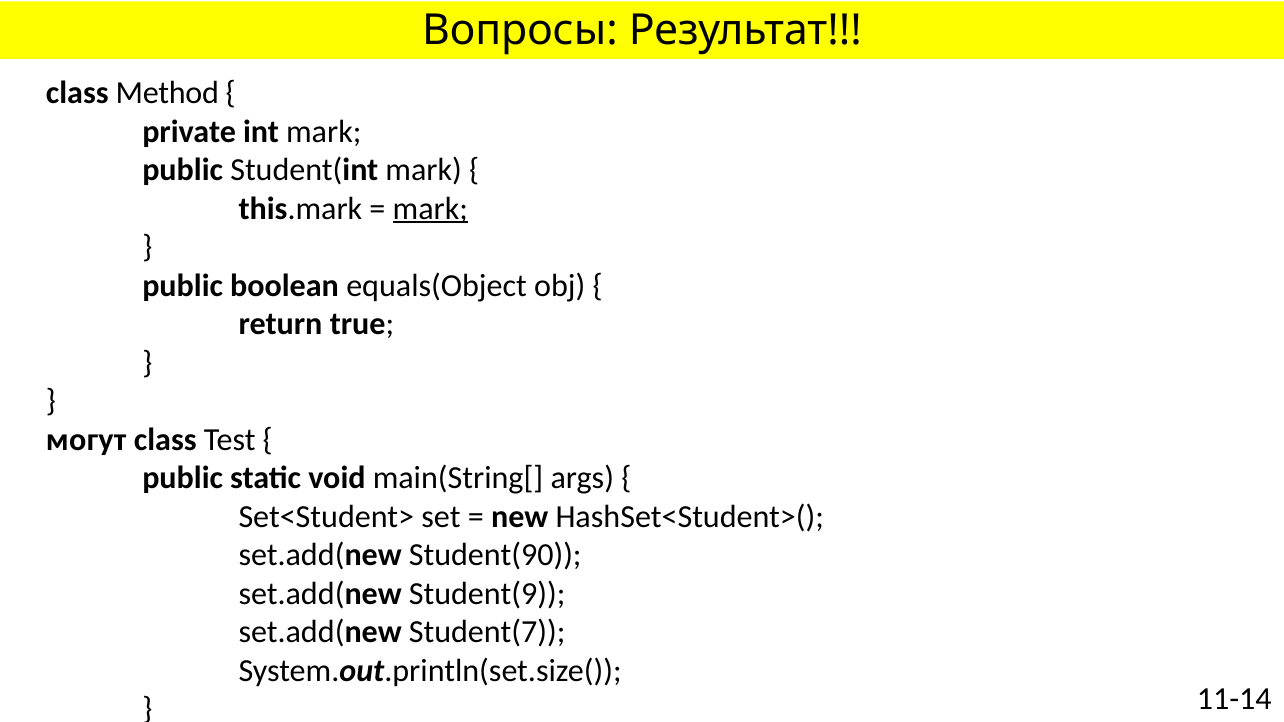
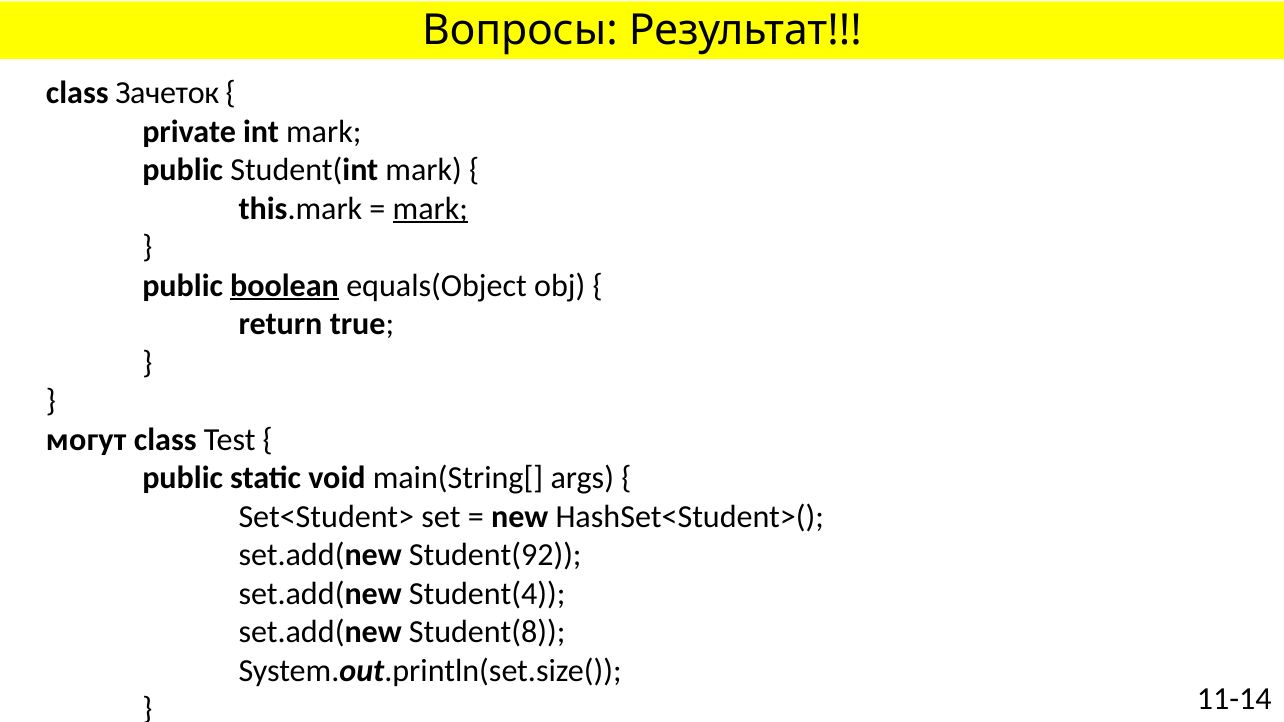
Method: Method -> Зачеток (167, 93)
boolean underline: none -> present (285, 286)
Student(90: Student(90 -> Student(92 (495, 555)
Student(9: Student(9 -> Student(4 (487, 594)
Student(7: Student(7 -> Student(8 (487, 632)
